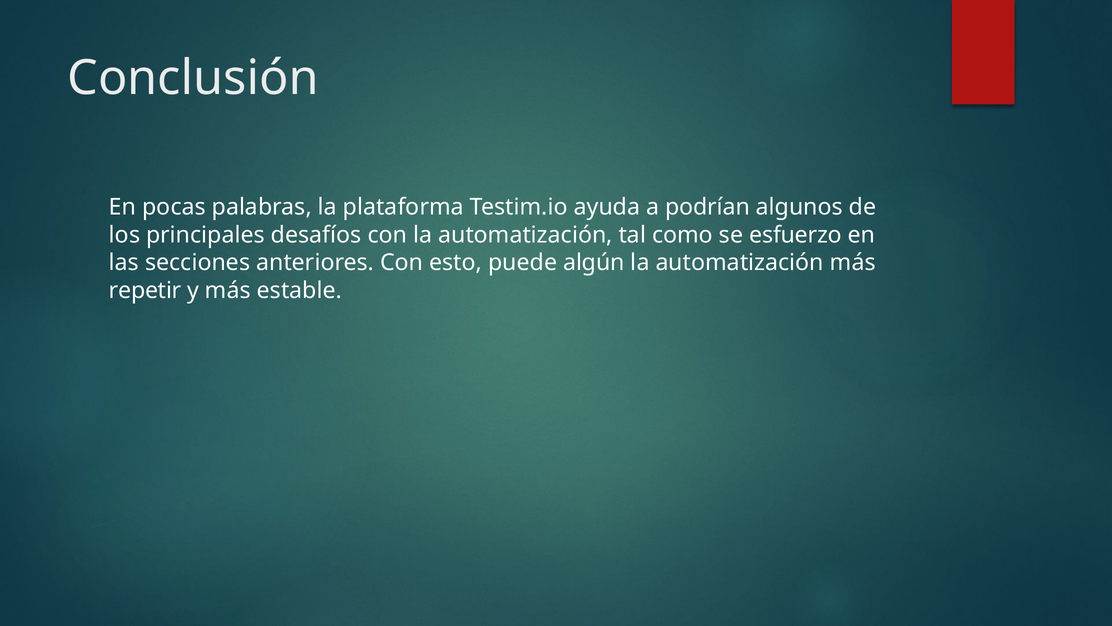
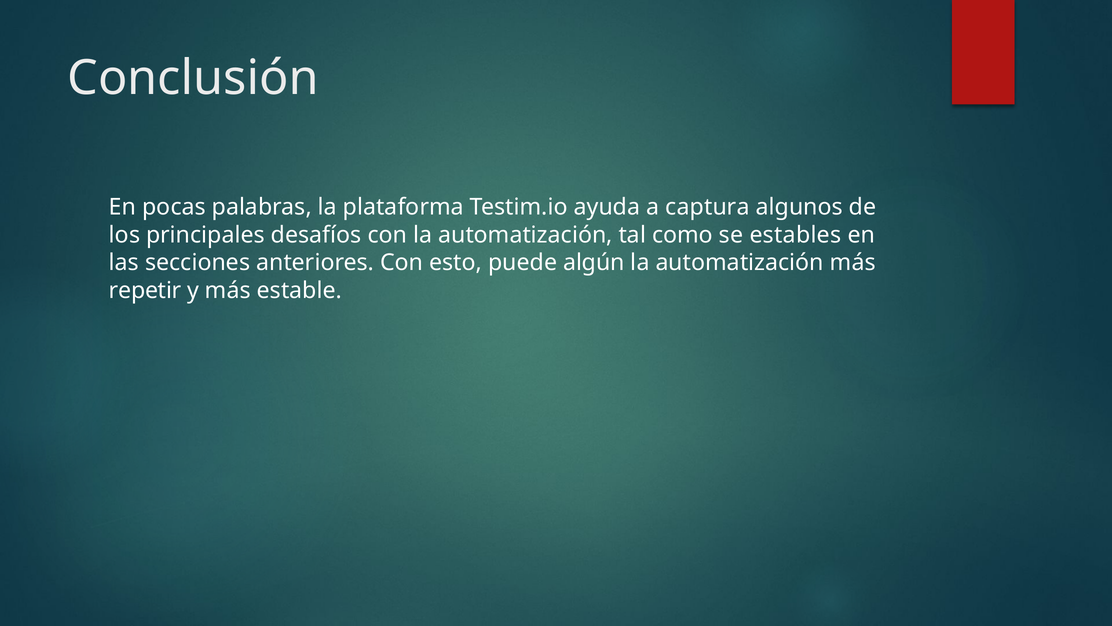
podrían: podrían -> captura (707, 207)
esfuerzo: esfuerzo -> estables (795, 235)
